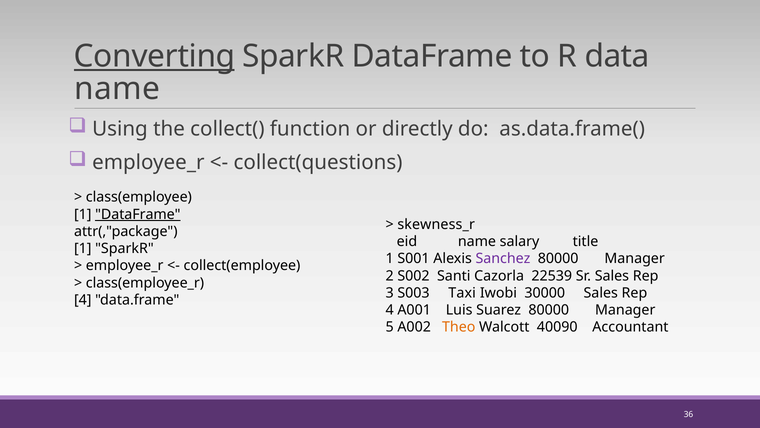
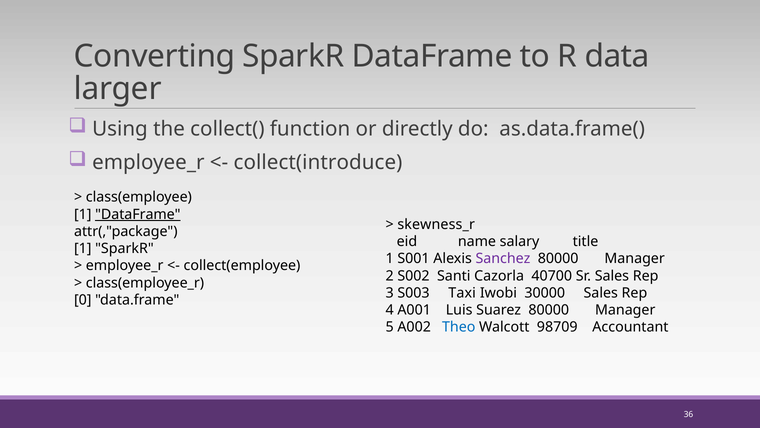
Converting underline: present -> none (155, 56)
name: name -> larger (118, 89)
collect(questions: collect(questions -> collect(introduce (318, 162)
22539: 22539 -> 40700 (552, 276)
4: 4 -> 0 (83, 300)
Theo colour: orange -> blue (459, 327)
40090: 40090 -> 98709 (557, 327)
